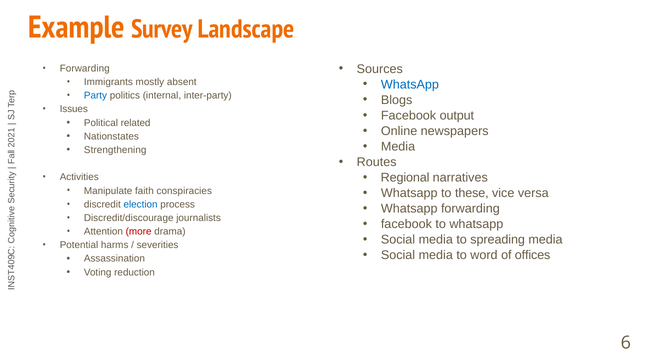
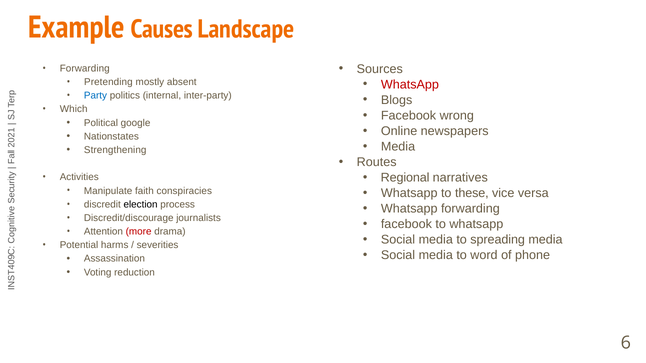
Survey: Survey -> Causes (162, 29)
WhatsApp colour: blue -> red (410, 85)
Immigrants: Immigrants -> Pretending (108, 82)
Issues: Issues -> Which (74, 109)
output: output -> wrong (457, 116)
related: related -> google (136, 123)
election colour: blue -> black (141, 205)
offices: offices -> phone (533, 256)
